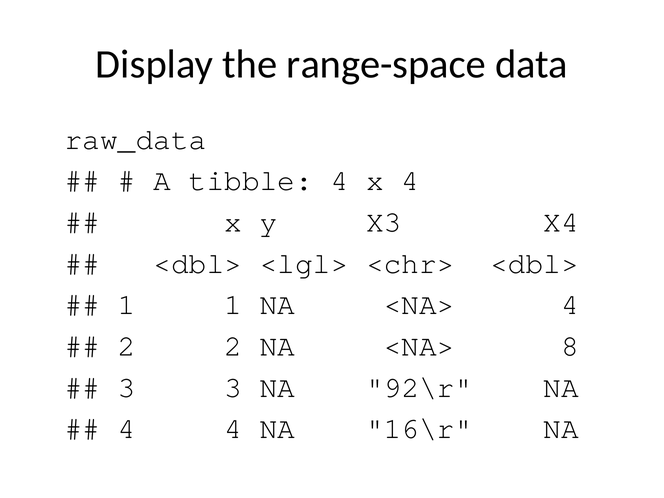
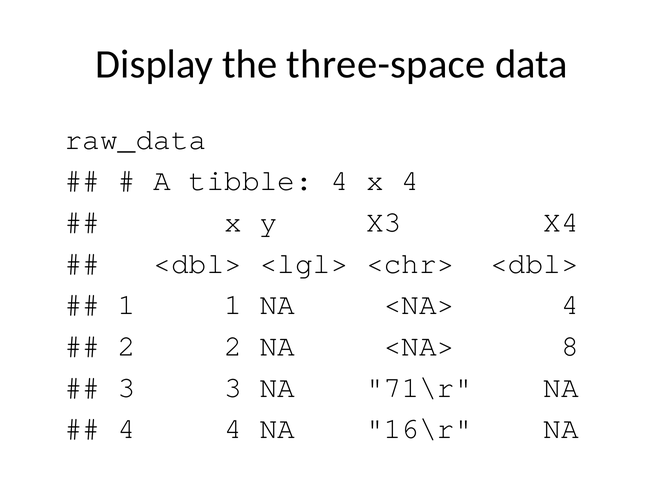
range-space: range-space -> three-space (386, 64)
92\r: 92\r -> 71\r (419, 387)
